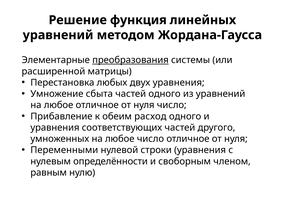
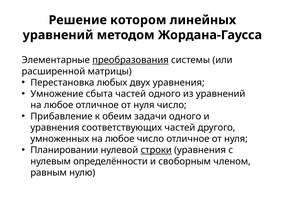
функция: функция -> котором (138, 20)
расход: расход -> задачи (150, 117)
Переменными: Переменными -> Планировании (64, 150)
строки underline: none -> present (156, 150)
